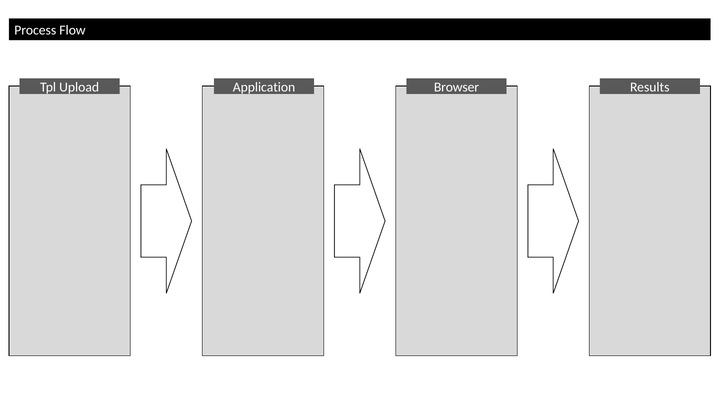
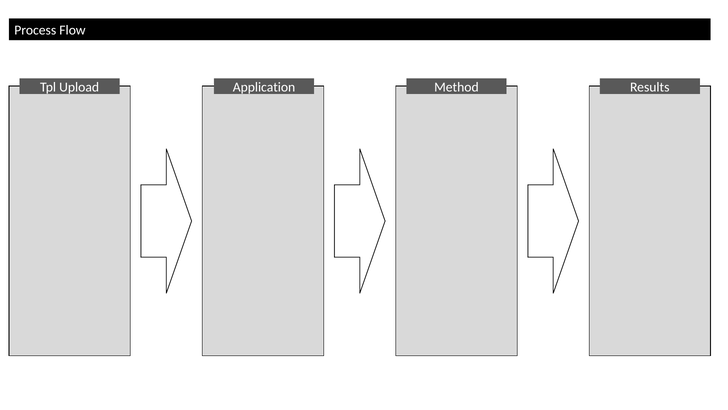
Browser: Browser -> Method (456, 87)
